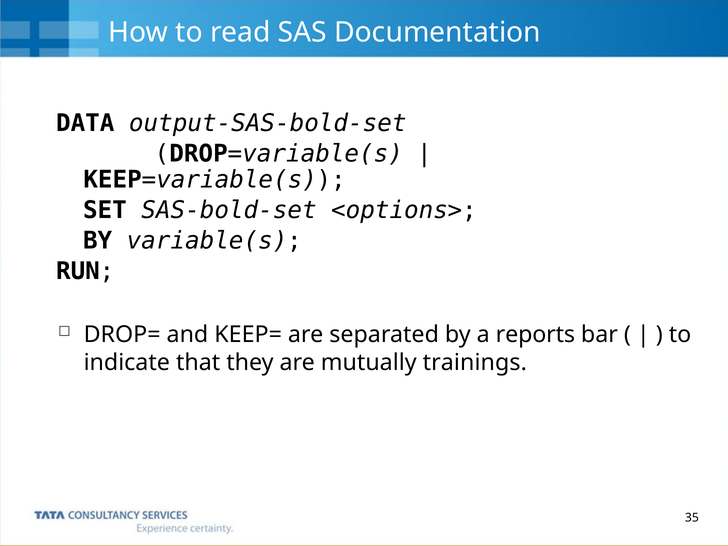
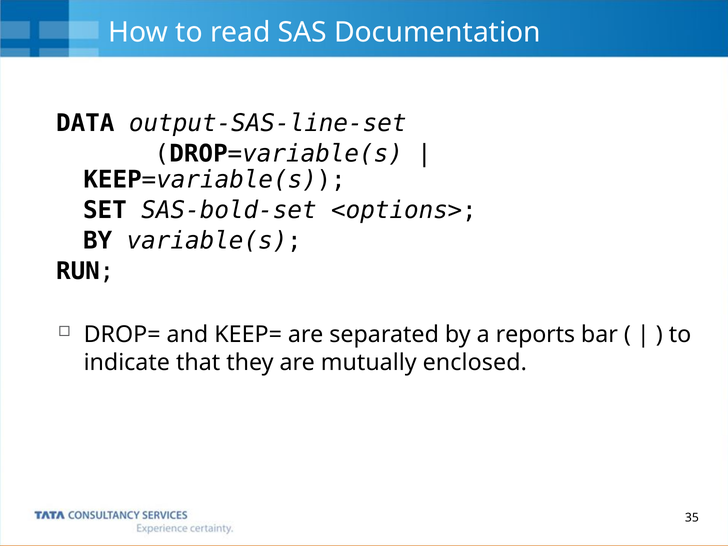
output-SAS-bold-set: output-SAS-bold-set -> output-SAS-line-set (268, 123)
trainings: trainings -> enclosed (475, 363)
